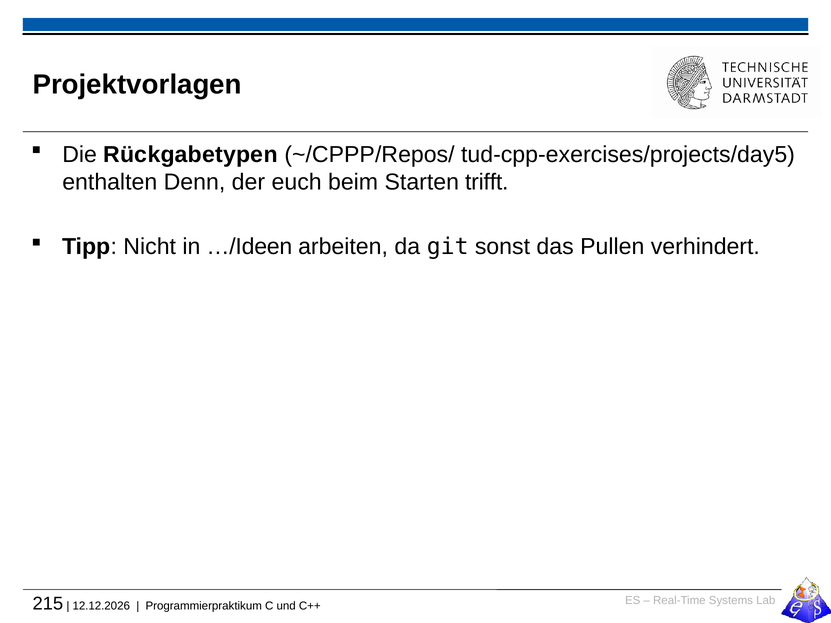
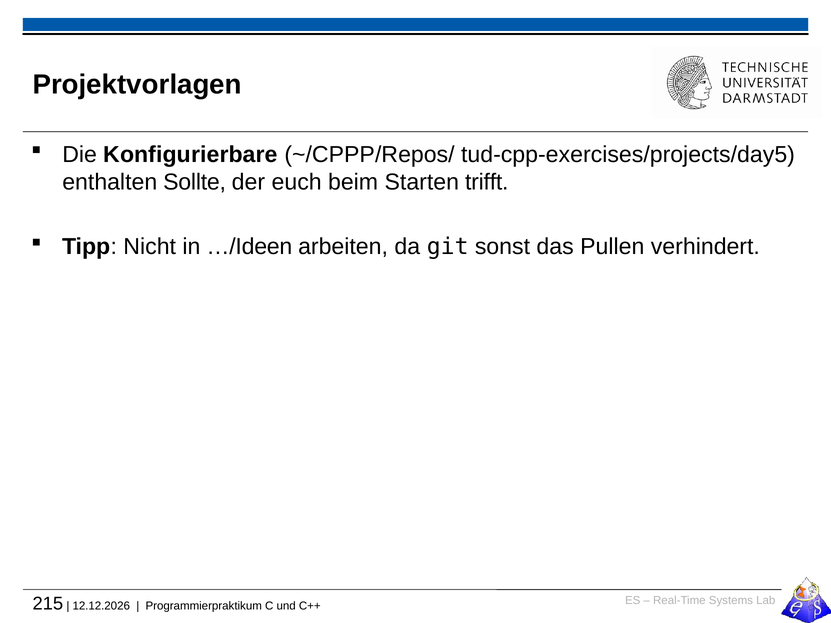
Rückgabetypen: Rückgabetypen -> Konfigurierbare (191, 155)
Denn: Denn -> Sollte (195, 182)
